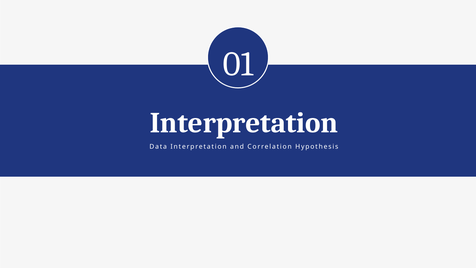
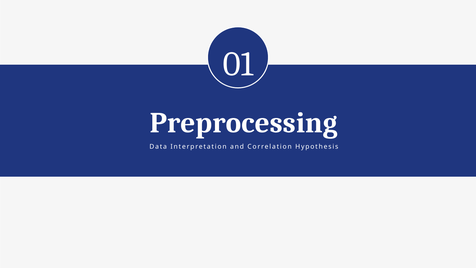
Interpretation: Interpretation -> Preprocessing (244, 123)
